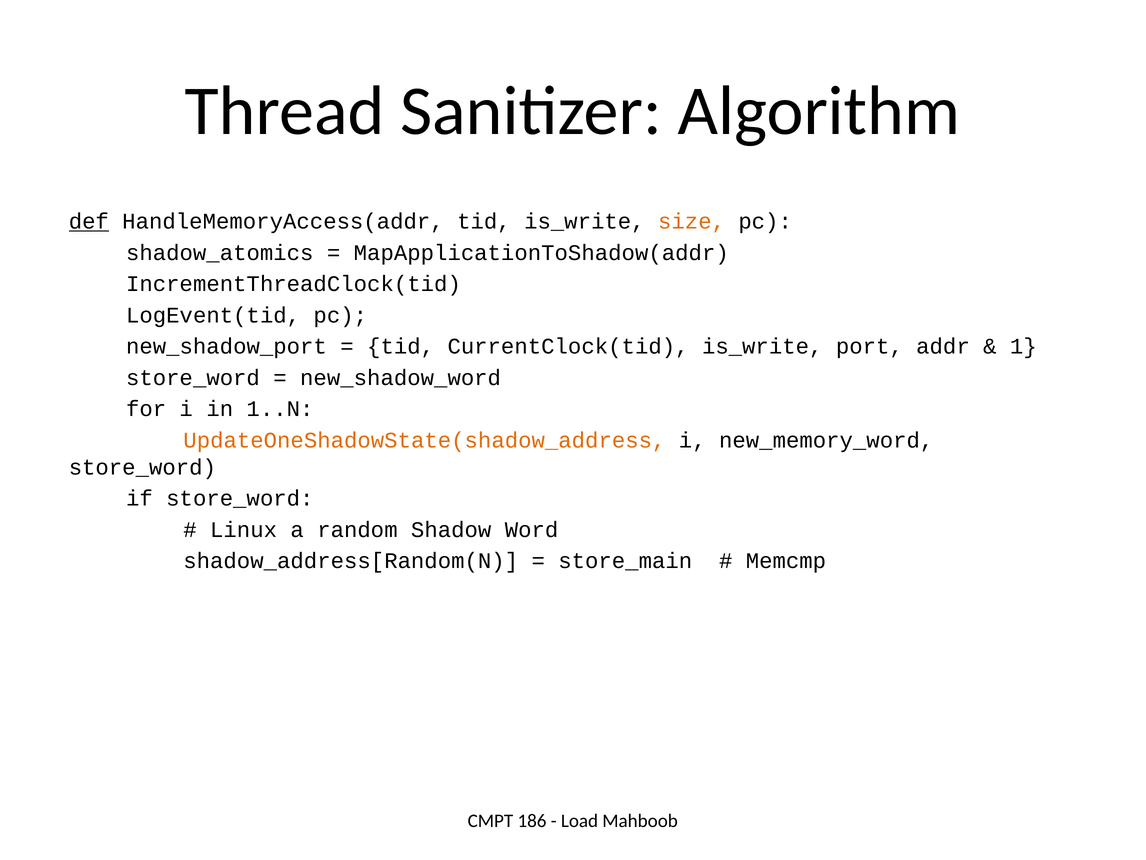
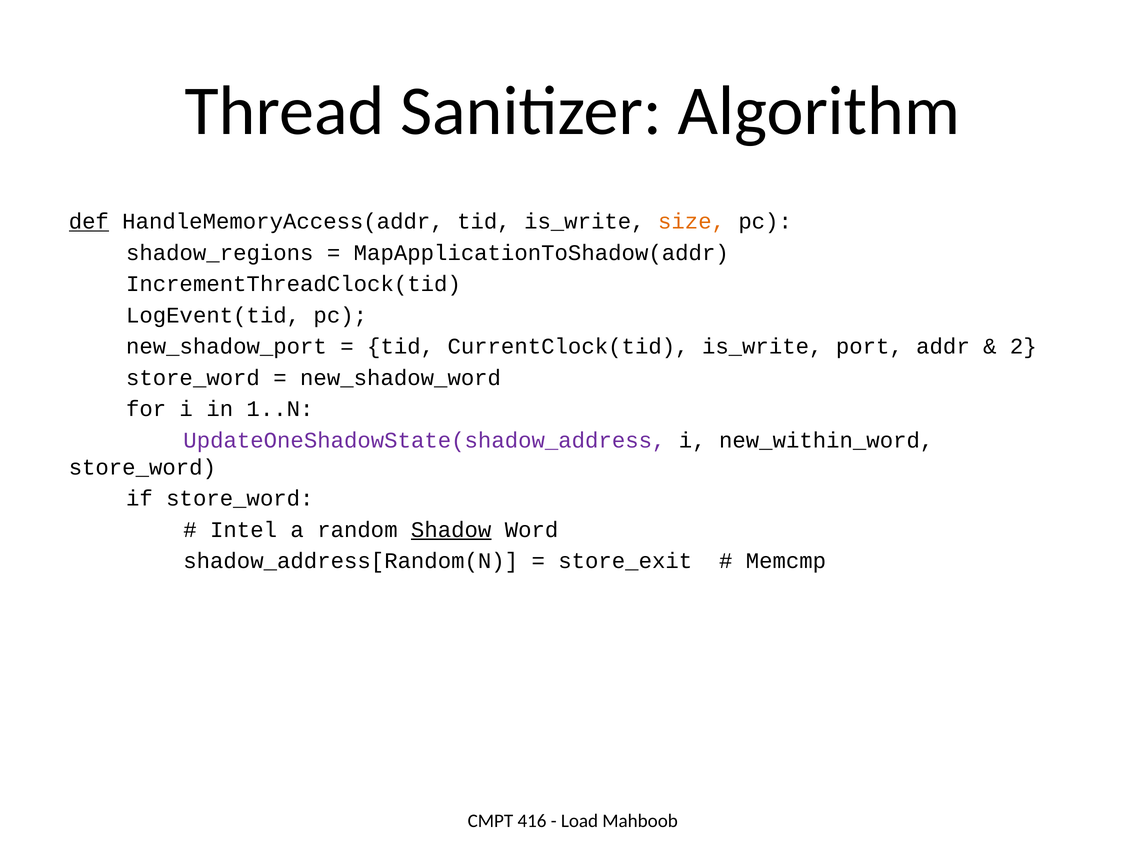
shadow_atomics: shadow_atomics -> shadow_regions (220, 253)
1: 1 -> 2 (1023, 346)
UpdateOneShadowState(shadow_address colour: orange -> purple (424, 440)
new_memory_word: new_memory_word -> new_within_word (826, 440)
Linux: Linux -> Intel (244, 529)
Shadow underline: none -> present (451, 529)
store_main: store_main -> store_exit (625, 561)
186: 186 -> 416 (532, 821)
